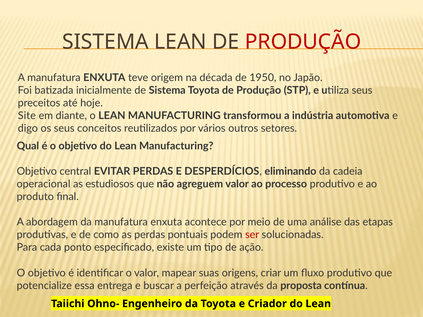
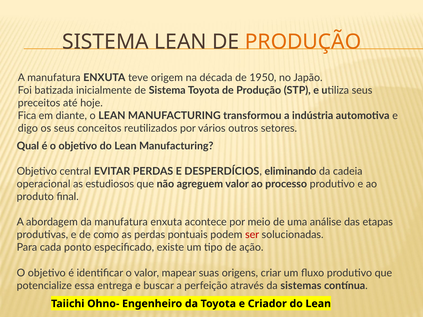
PRODUÇÃO colour: red -> orange (303, 42)
Site: Site -> Fica (27, 116)
proposta: proposta -> sistemas (301, 286)
